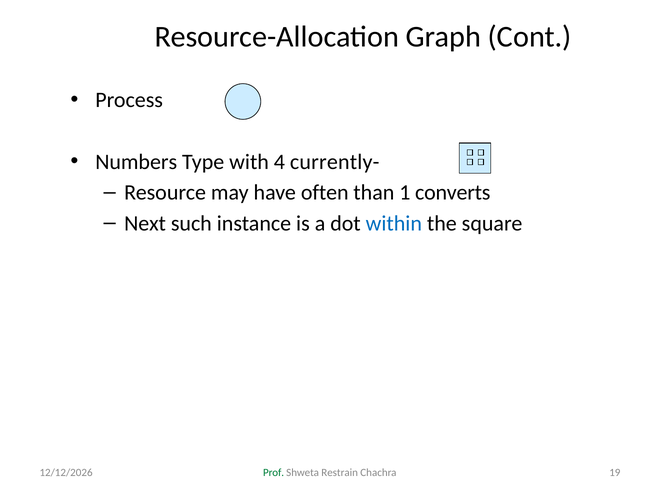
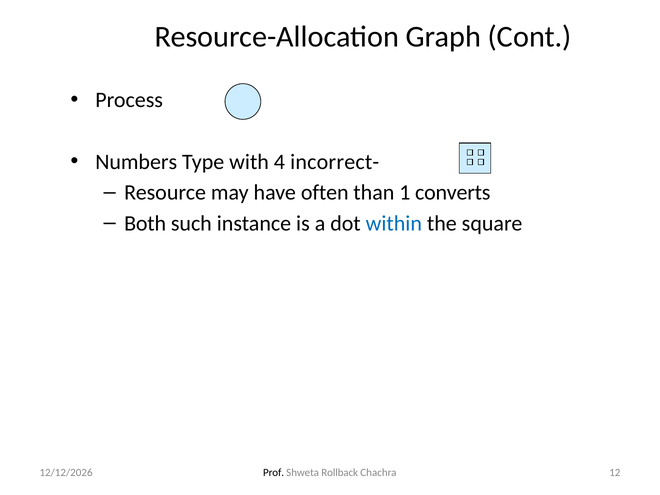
currently-: currently- -> incorrect- (335, 162)
Next: Next -> Both (145, 223)
Prof colour: green -> black (274, 473)
Restrain: Restrain -> Rollback (340, 473)
19: 19 -> 12 (615, 473)
